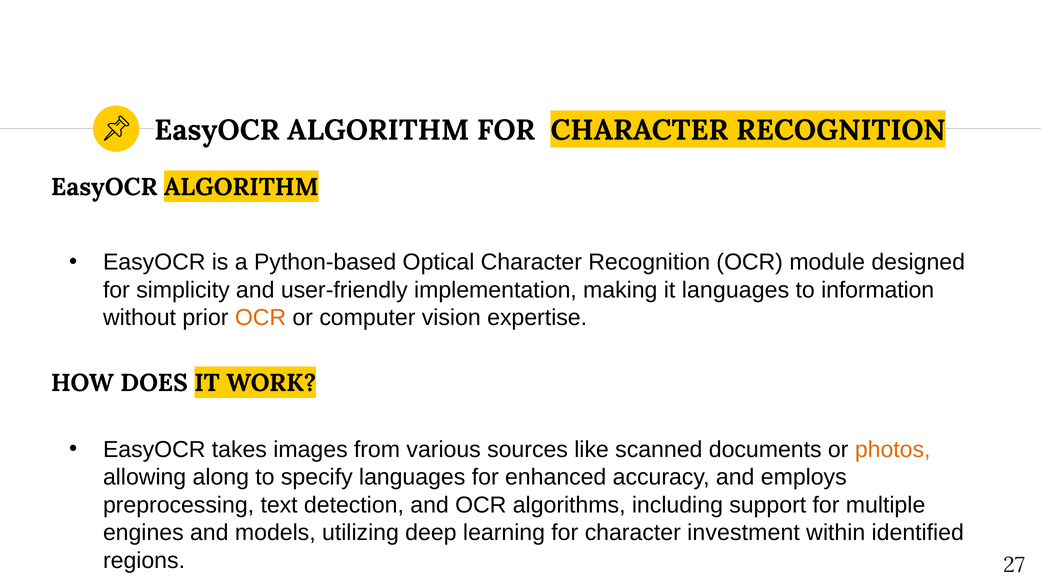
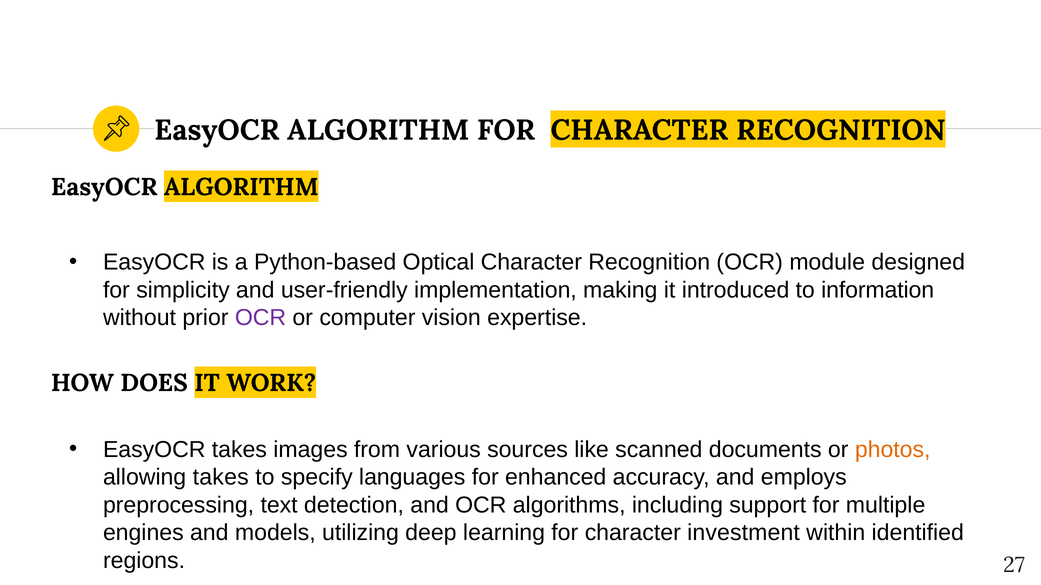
it languages: languages -> introduced (736, 290)
OCR colour: orange -> purple (261, 318)
allowing along: along -> takes (221, 478)
